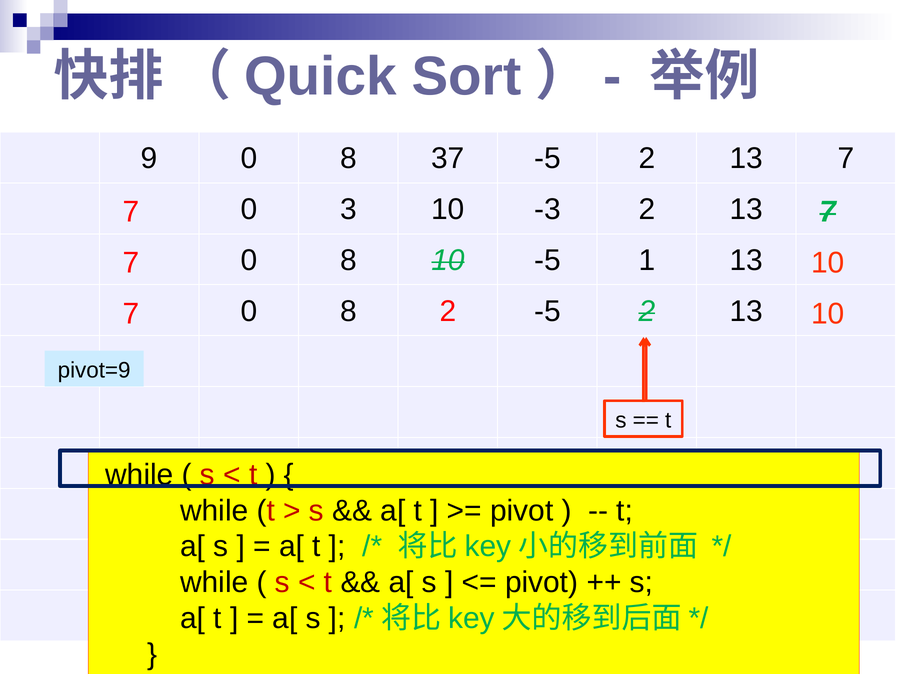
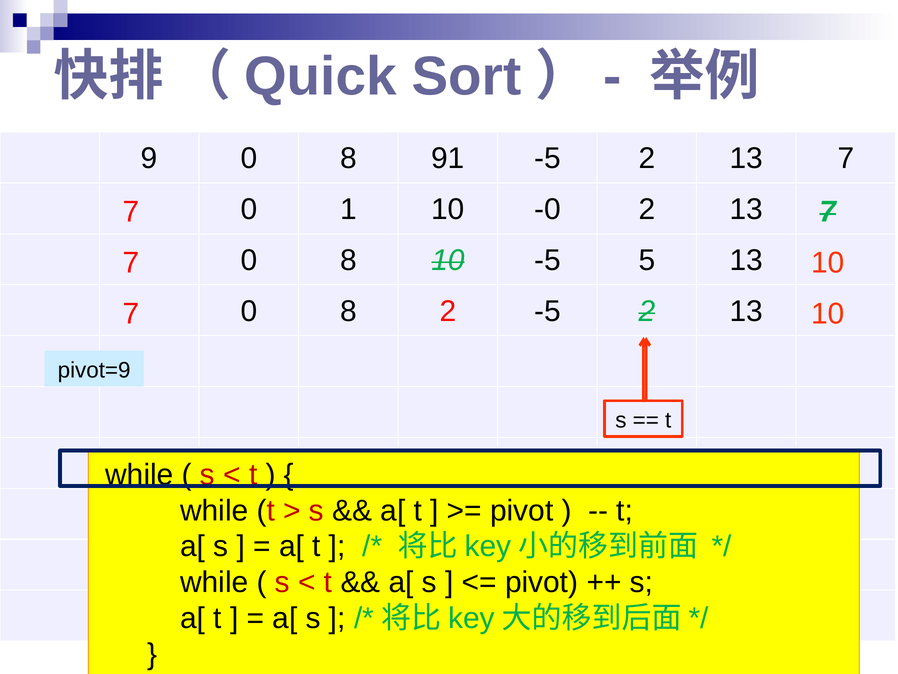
37: 37 -> 91 (448, 158)
3: 3 -> 1 (348, 209)
-3: -3 -> -0 (547, 209)
1: 1 -> 5 (647, 260)
